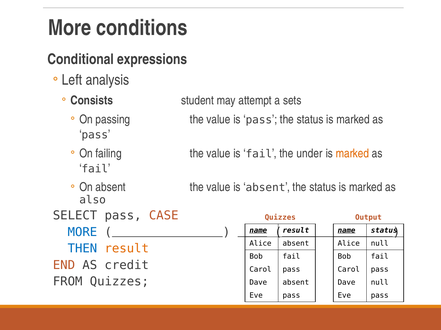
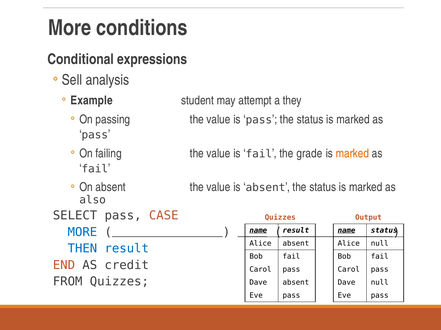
Left: Left -> Sell (72, 80)
Consists: Consists -> Example (92, 101)
sets: sets -> they (292, 101)
under: under -> grade (309, 154)
result colour: orange -> blue (127, 249)
